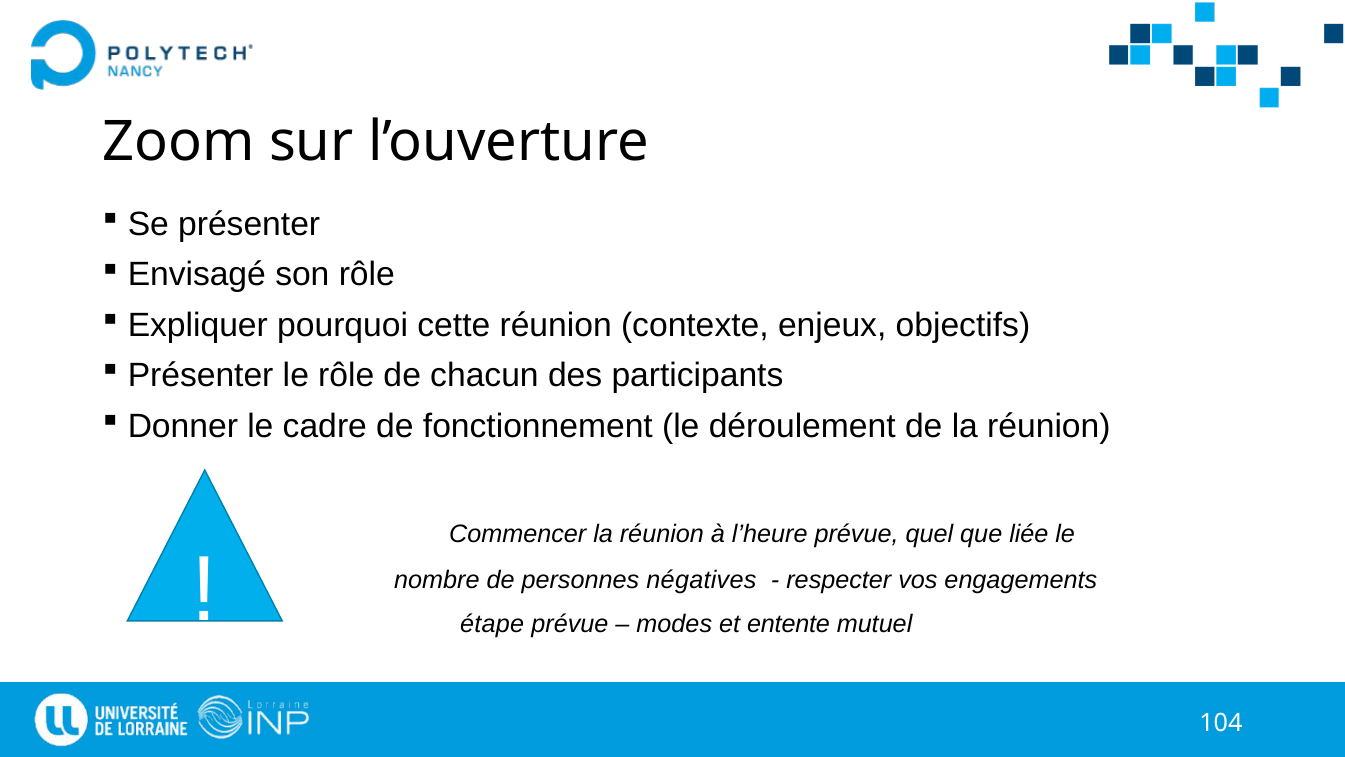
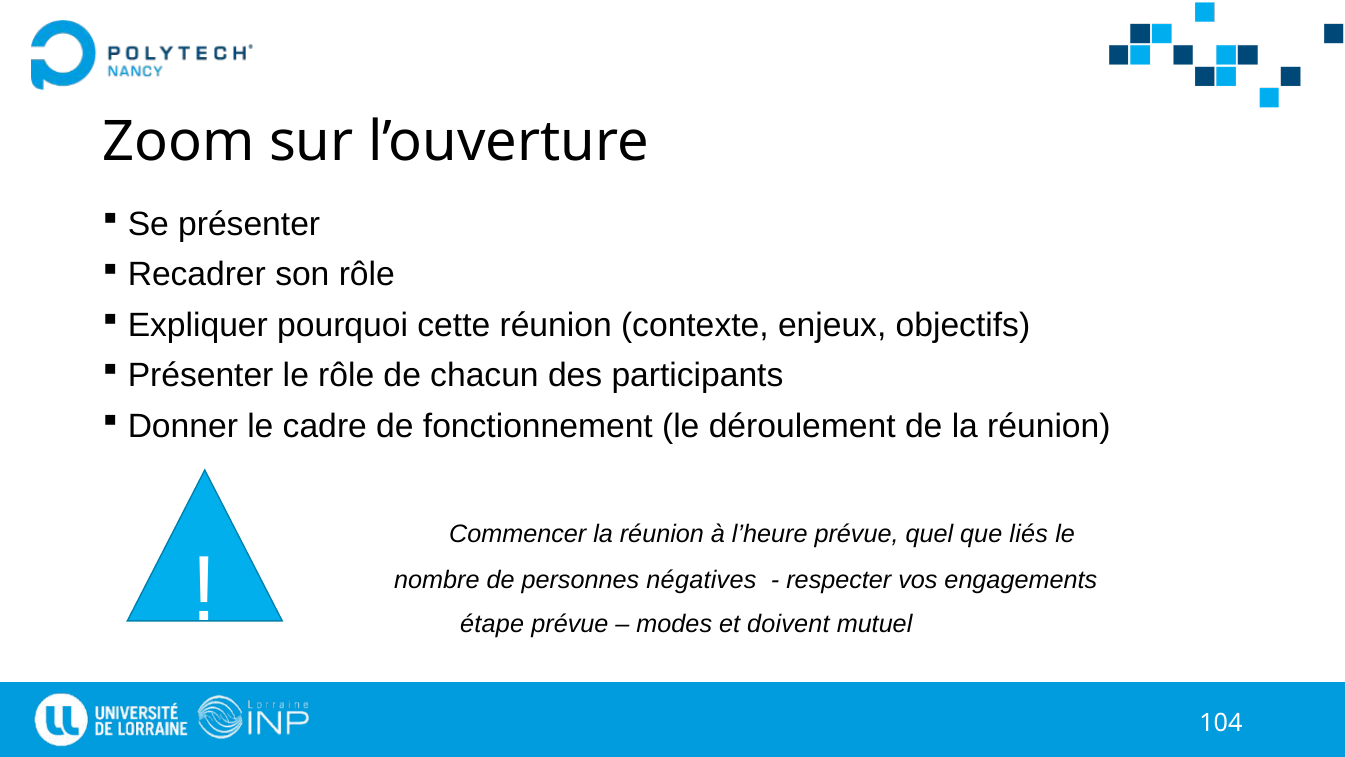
Envisagé: Envisagé -> Recadrer (197, 275)
liée: liée -> liés (1029, 534)
entente: entente -> doivent (788, 624)
